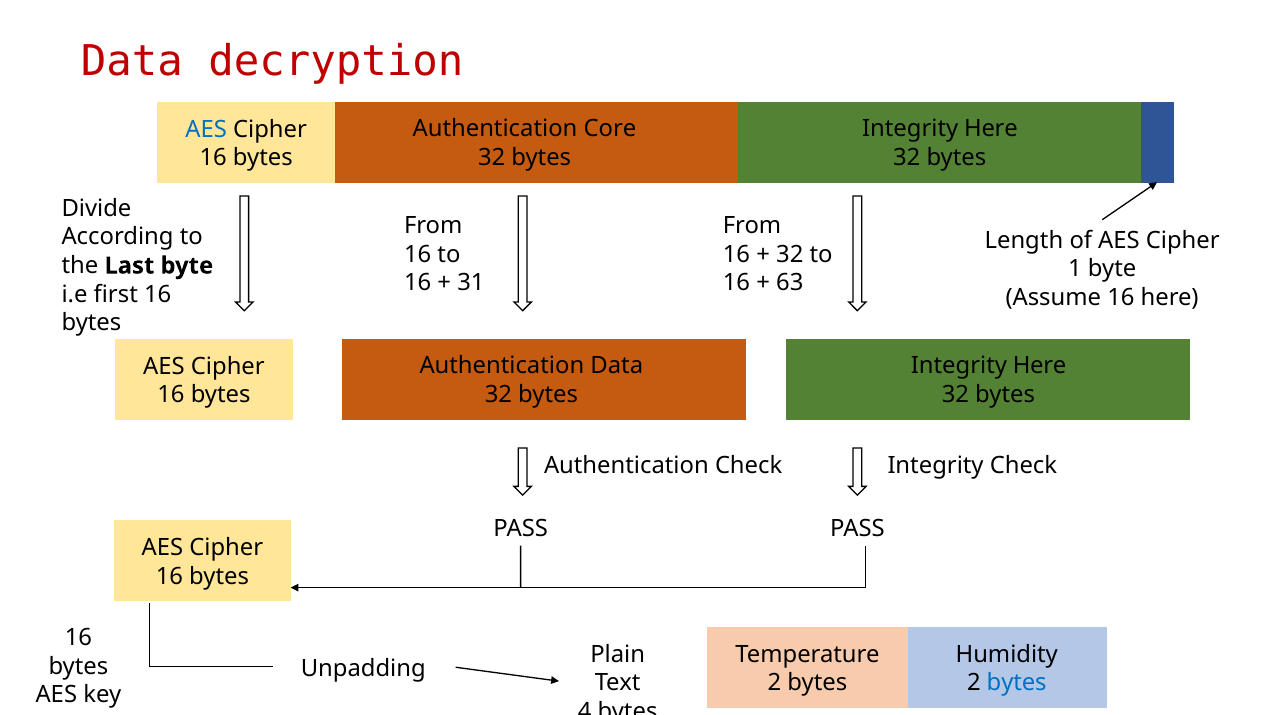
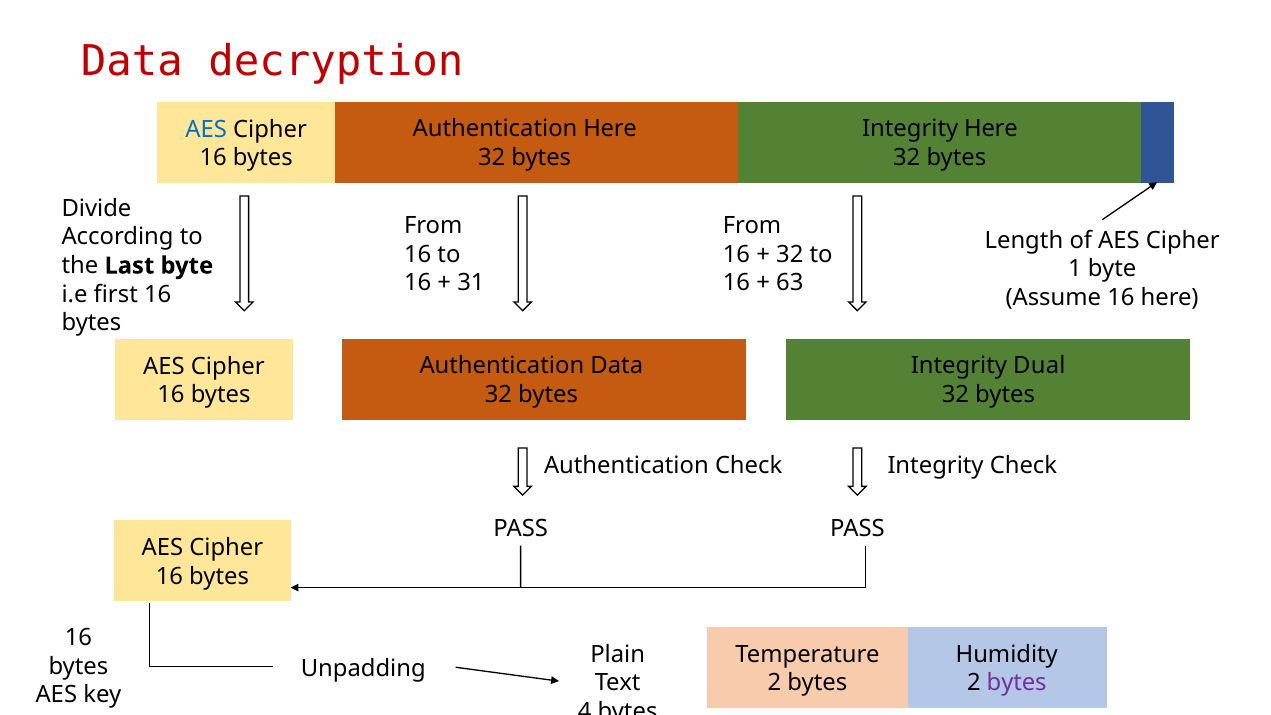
Authentication Core: Core -> Here (610, 129)
Here: Here -> Dual (1039, 366)
bytes colour: blue -> purple (1017, 683)
